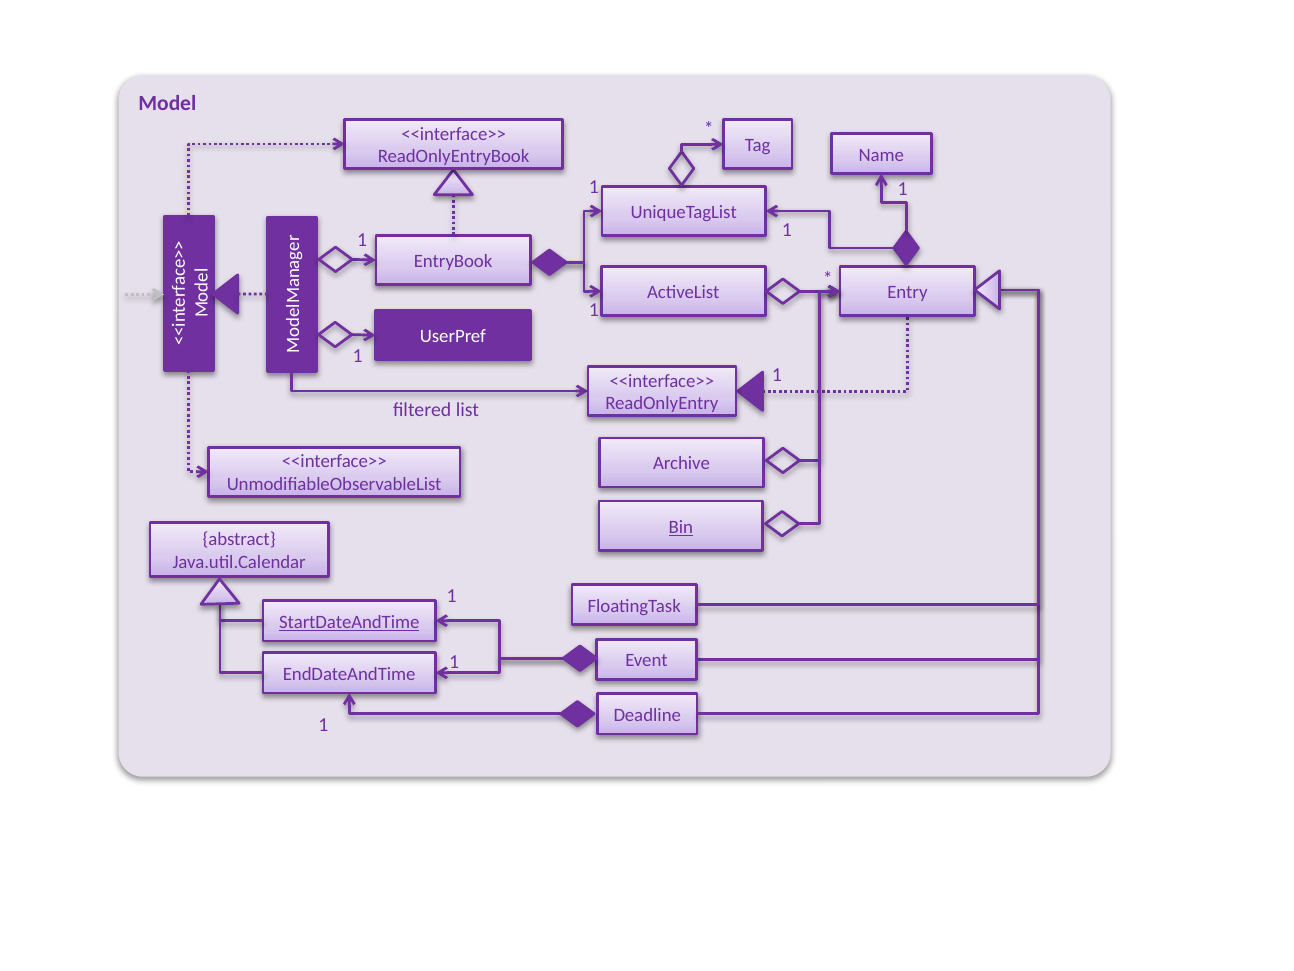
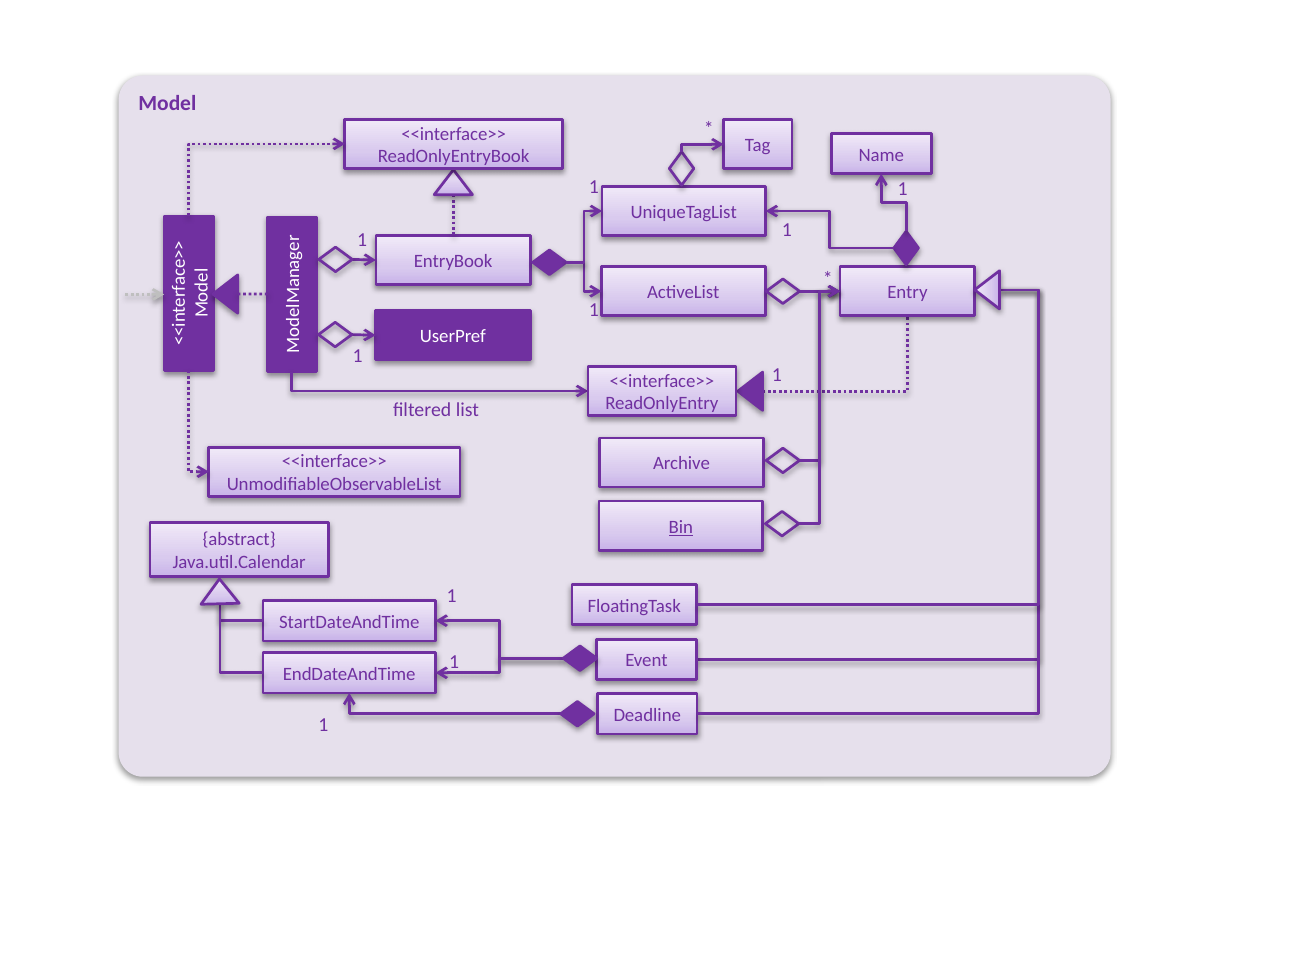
StartDateAndTime underline: present -> none (349, 622)
